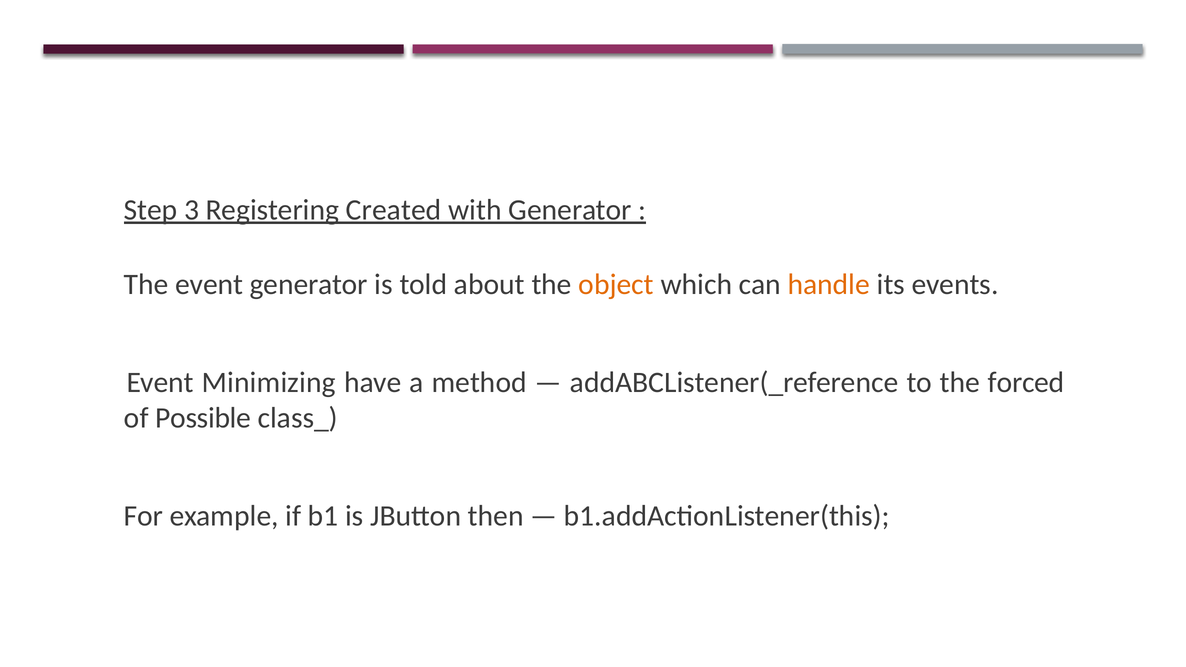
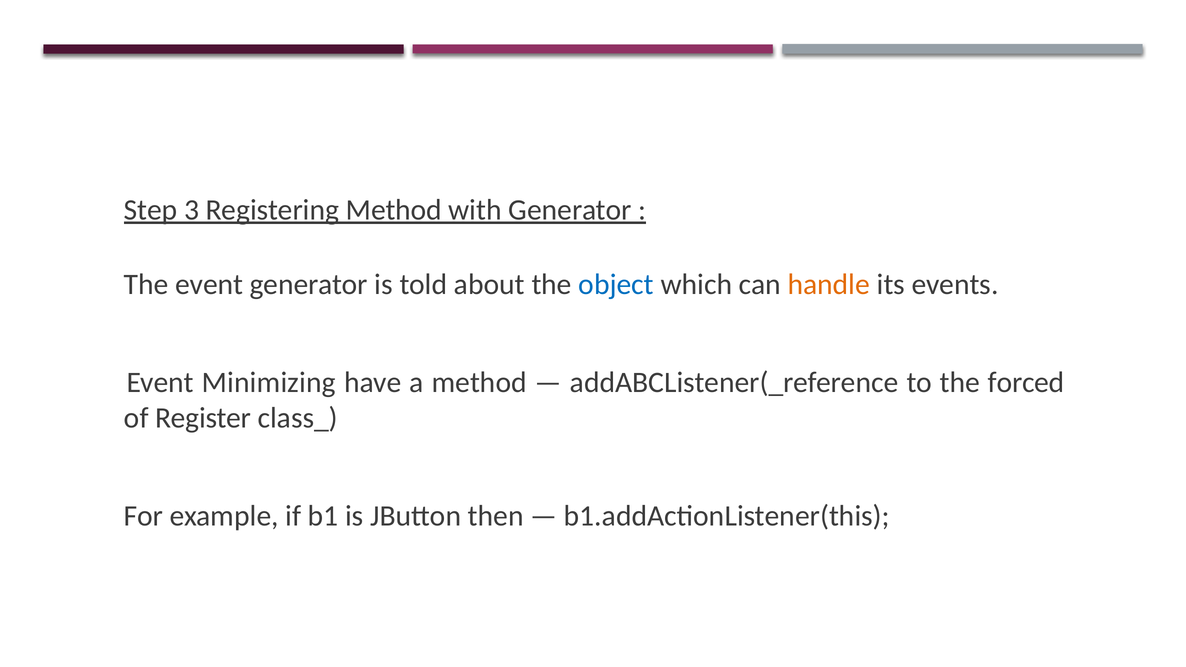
Registering Created: Created -> Method (394, 210)
object colour: orange -> blue (616, 285)
Possible: Possible -> Register (203, 418)
